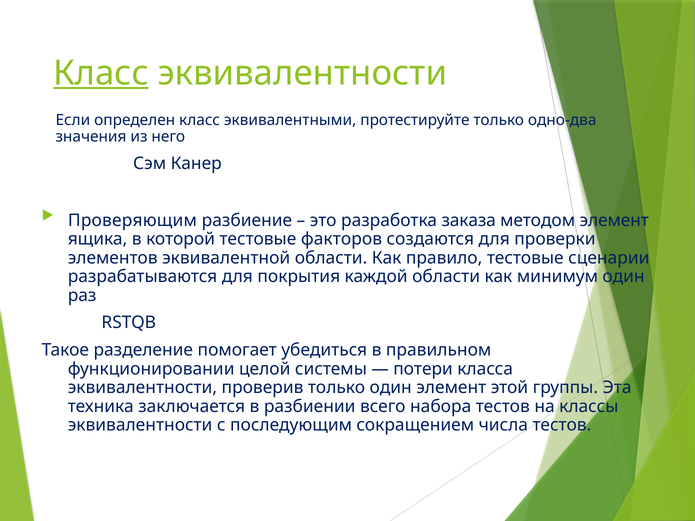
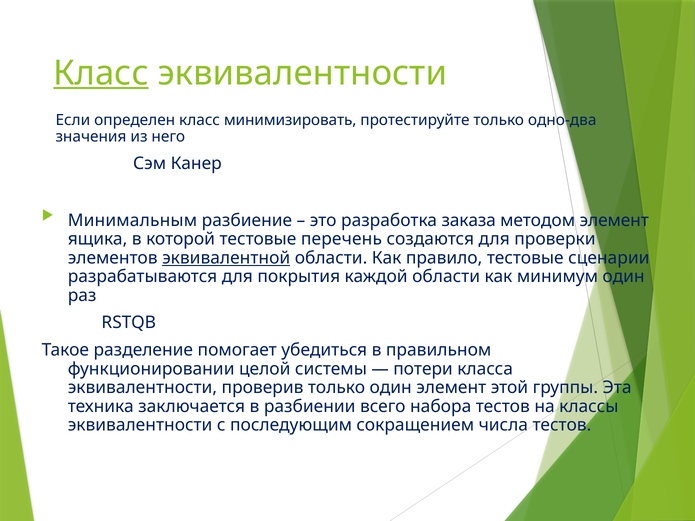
эквивалентными: эквивалентными -> минимизировать (290, 120)
Проверяющим: Проверяющим -> Минимальным (132, 220)
факторов: факторов -> перечень (341, 239)
эквивалентной underline: none -> present (226, 258)
